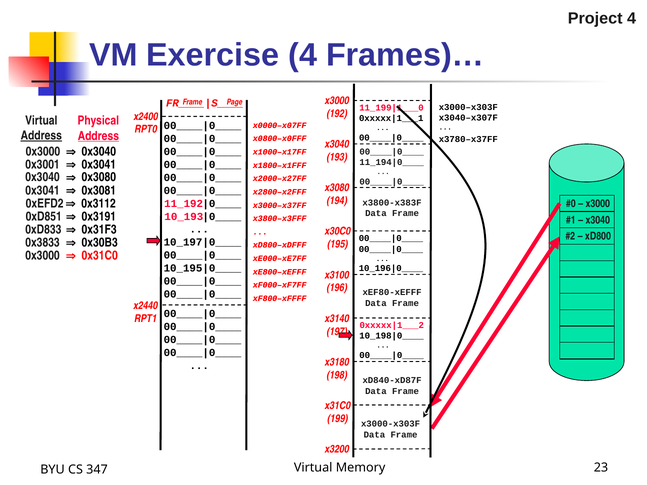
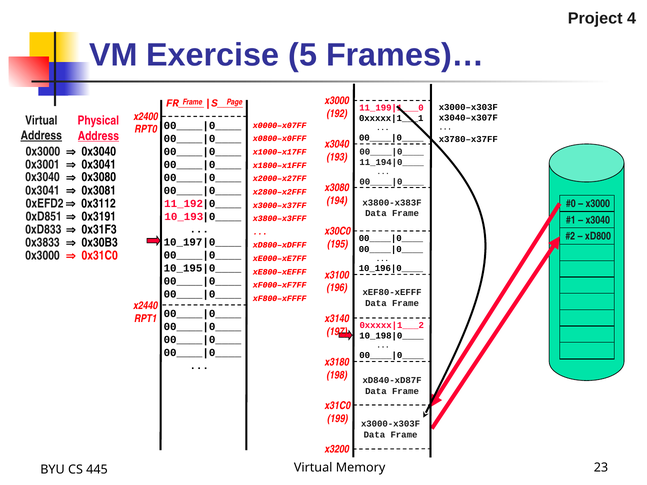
Exercise 4: 4 -> 5 (303, 55)
347: 347 -> 445 (97, 470)
